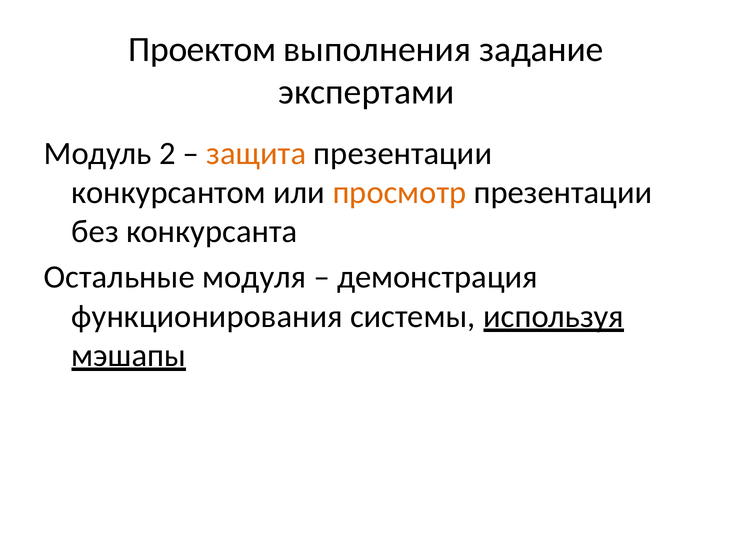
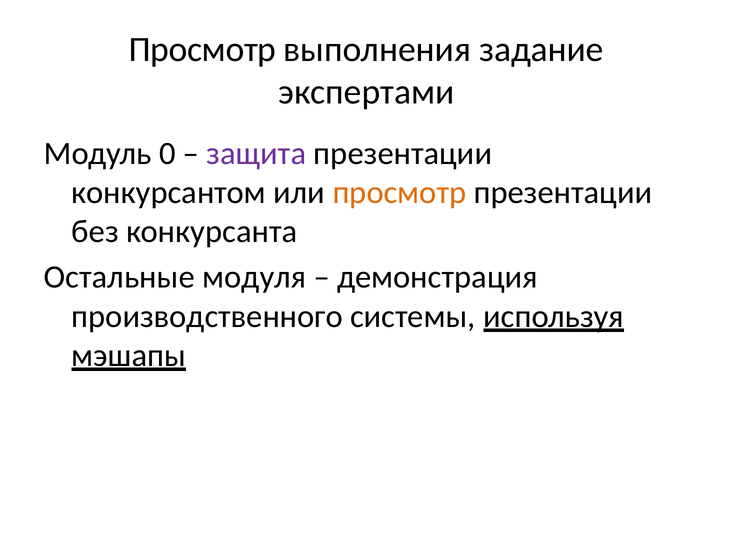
Проектом: Проектом -> Просмотр (202, 50)
2: 2 -> 0 (167, 154)
защита colour: orange -> purple (256, 154)
функционирования: функционирования -> производственного (207, 317)
